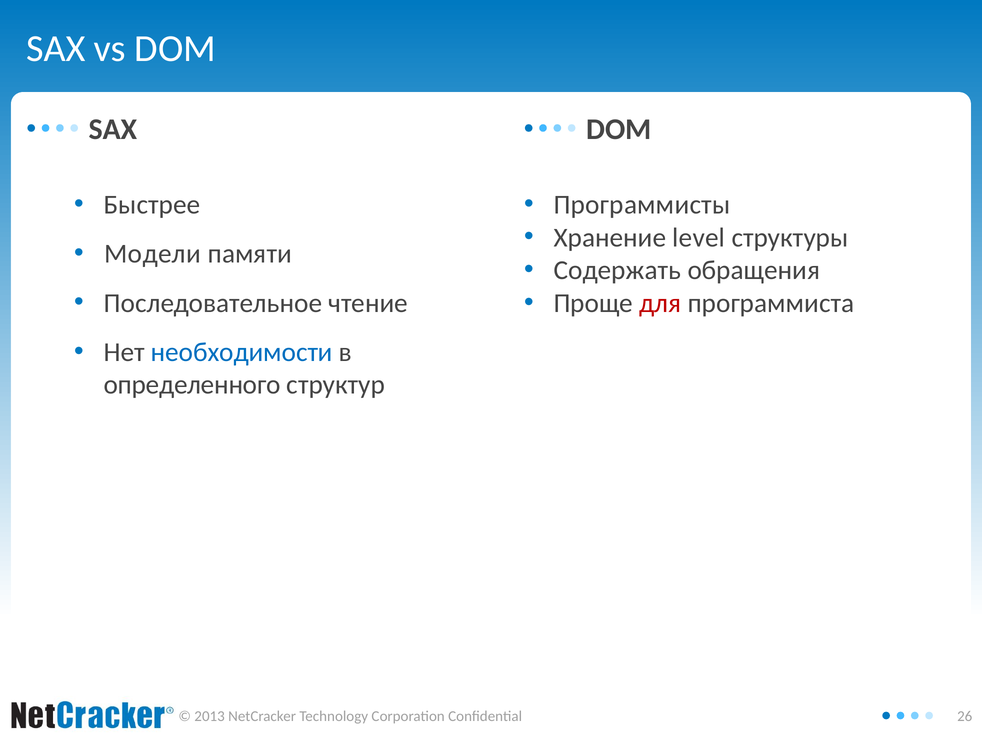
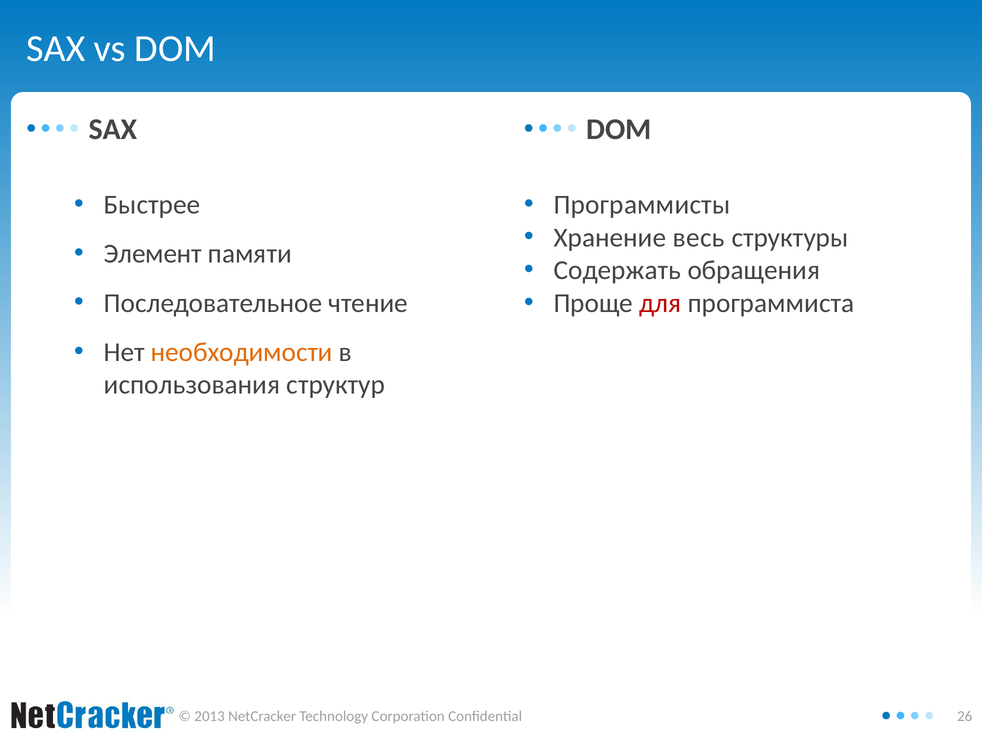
level: level -> весь (699, 237)
Модели: Модели -> Элемент (153, 254)
необходимости colour: blue -> orange (242, 352)
определенного: определенного -> использования (192, 385)
